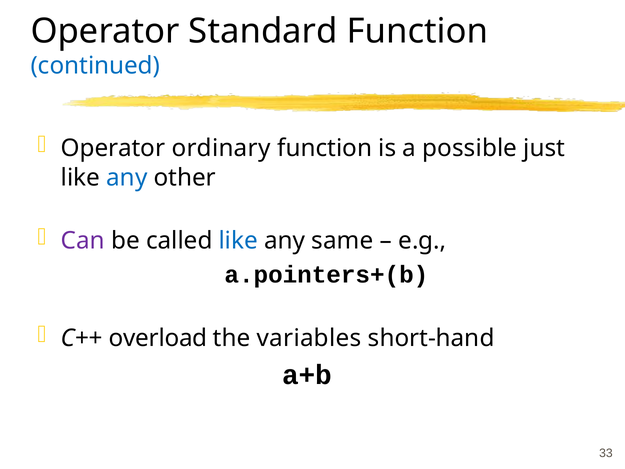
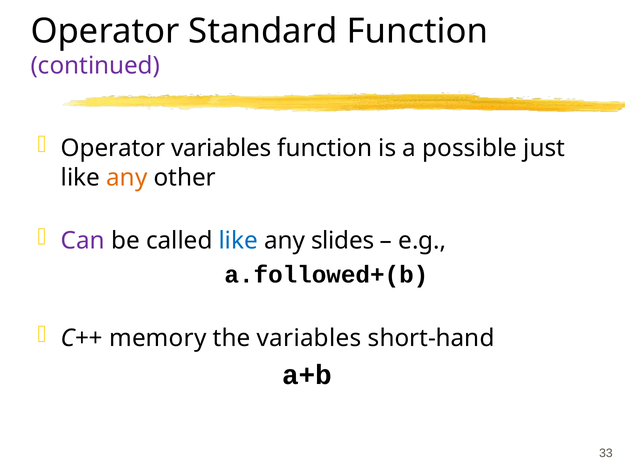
continued colour: blue -> purple (95, 66)
Operator ordinary: ordinary -> variables (221, 148)
any colour: blue -> orange (127, 178)
same: same -> slides (343, 241)
a.pointers+(b: a.pointers+(b -> a.followed+(b (326, 275)
overload: overload -> memory (158, 338)
